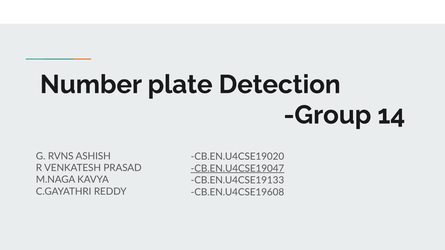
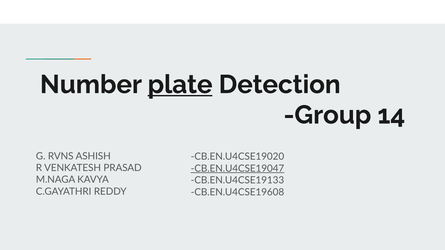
plate underline: none -> present (180, 85)
